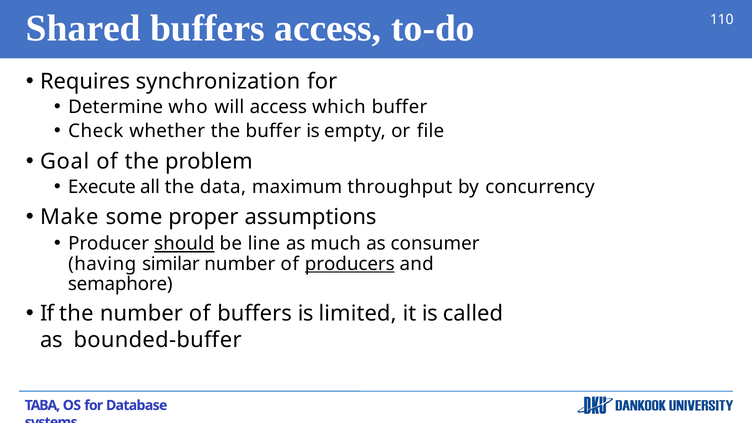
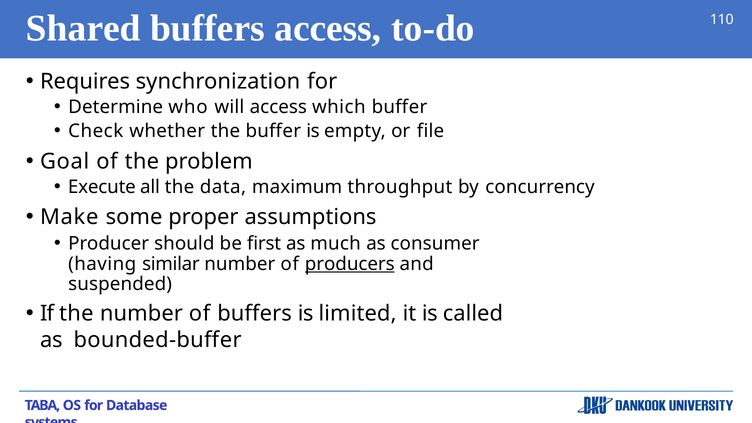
should underline: present -> none (184, 244)
line: line -> first (264, 244)
semaphore: semaphore -> suspended (120, 284)
